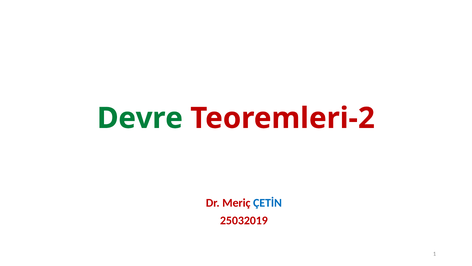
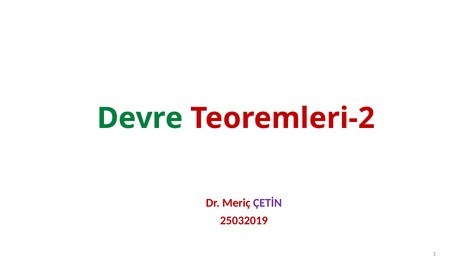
ÇETİN colour: blue -> purple (268, 202)
